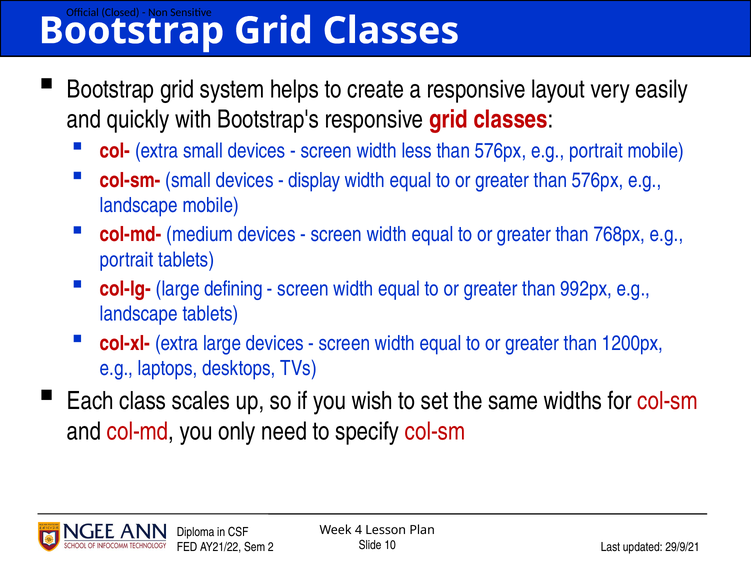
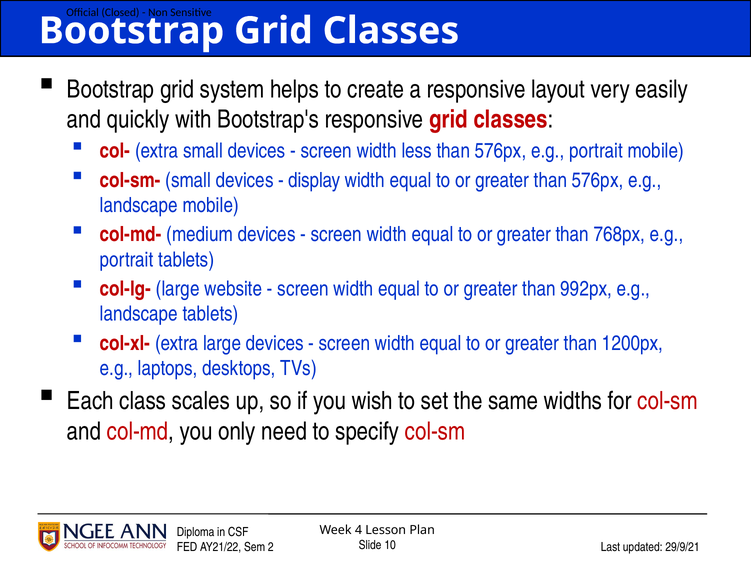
defining: defining -> website (233, 289)
